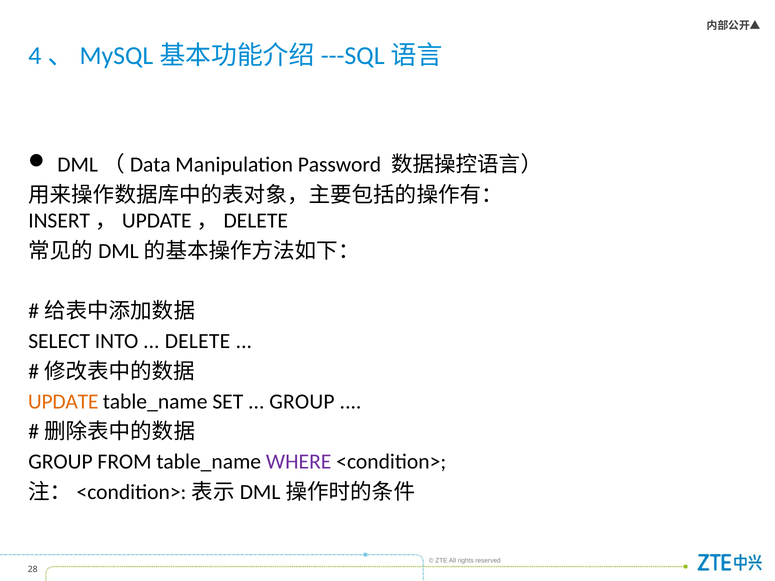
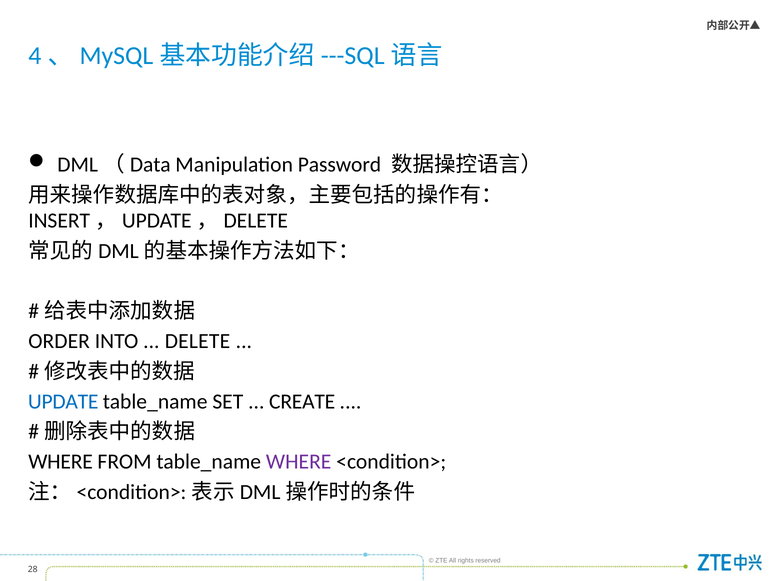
SELECT: SELECT -> ORDER (59, 341)
UPDATE colour: orange -> blue (63, 402)
GROUP: GROUP -> CREATE (302, 402)
GROUP: GROUP -> WHERE (61, 462)
